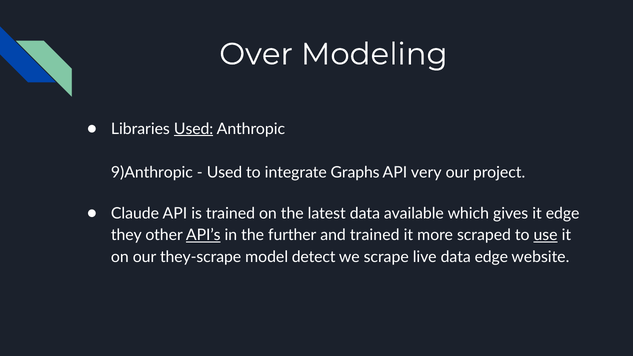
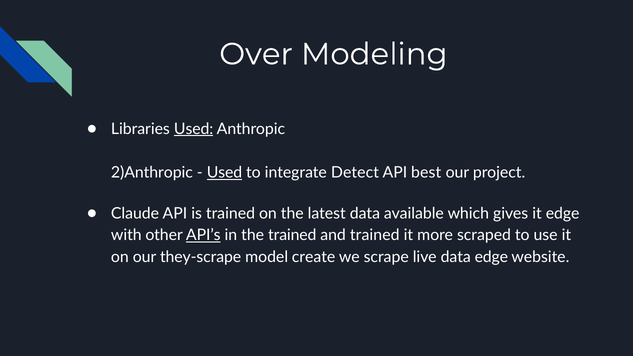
9)Anthropic: 9)Anthropic -> 2)Anthropic (152, 173)
Used underline: none -> present (224, 173)
Graphs: Graphs -> Detect (355, 173)
very: very -> best (426, 173)
they: they -> with (126, 235)
the further: further -> trained (292, 235)
use underline: present -> none (546, 235)
detect: detect -> create (314, 257)
